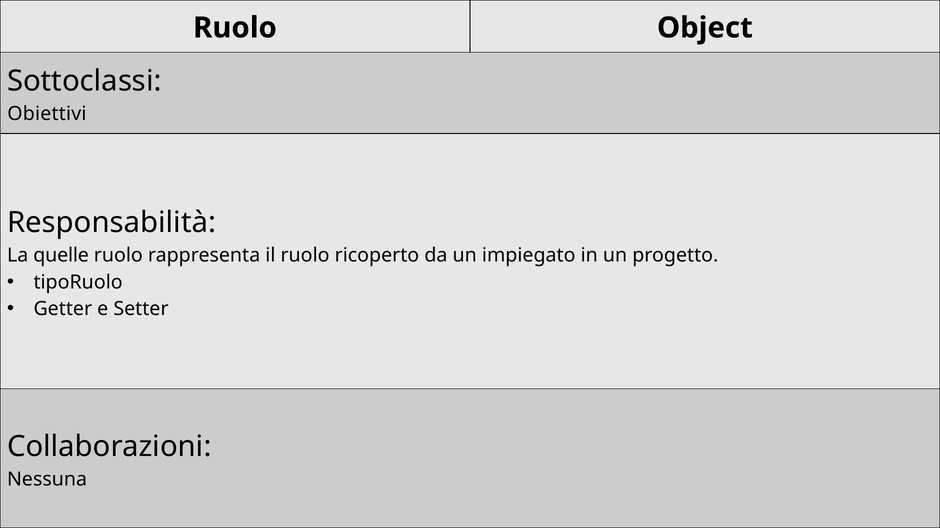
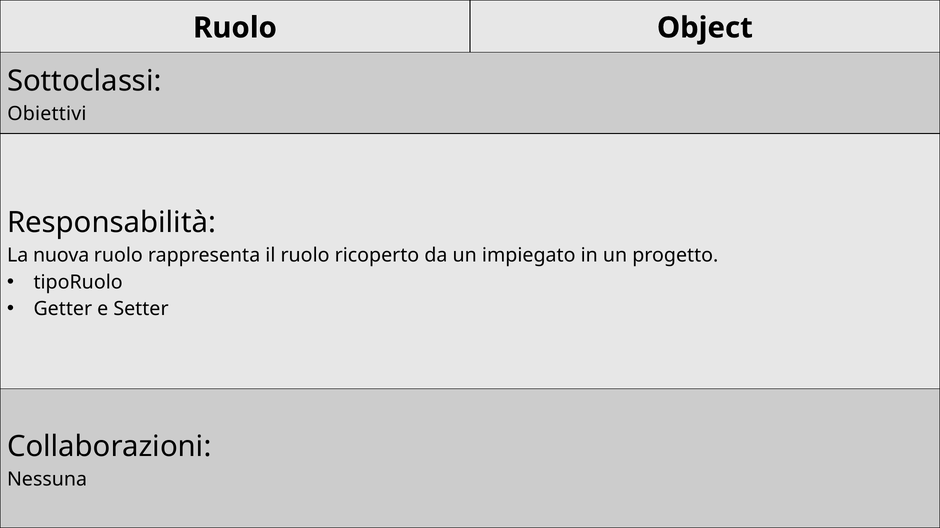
quelle: quelle -> nuova (61, 256)
